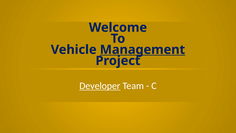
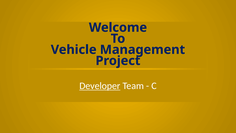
Management underline: present -> none (142, 50)
